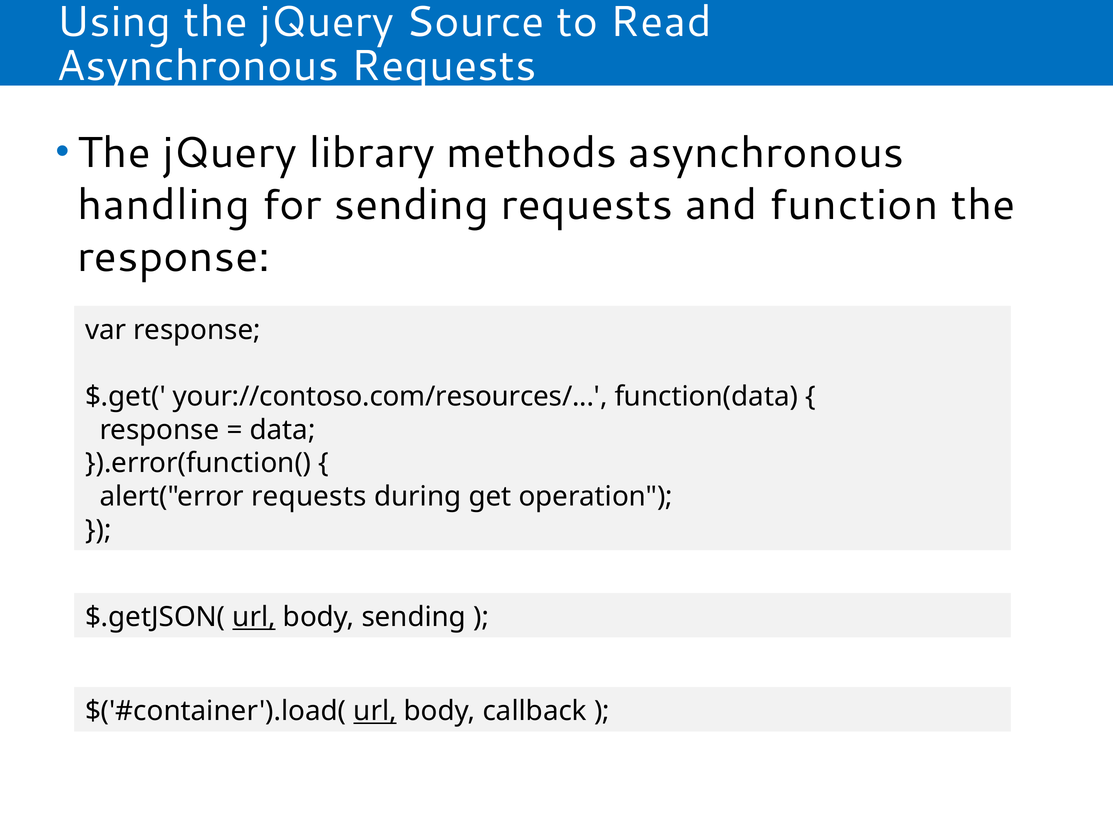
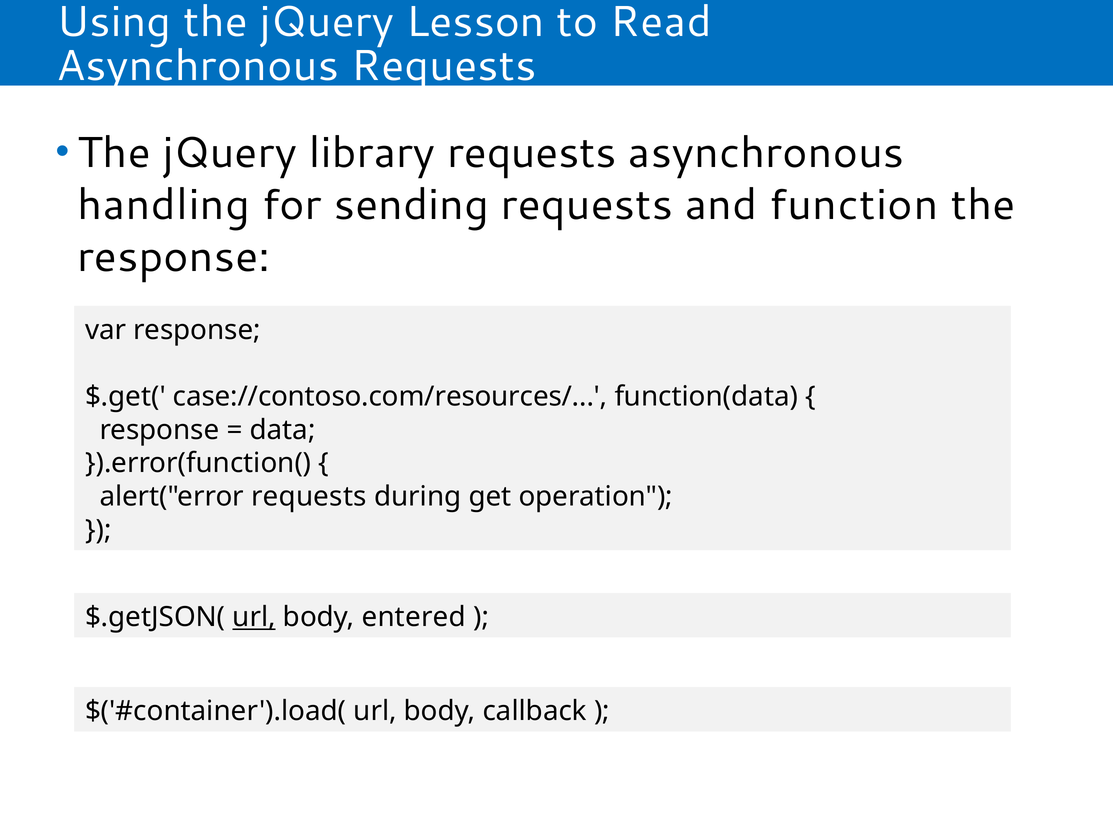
Source: Source -> Lesson (475, 22)
library methods: methods -> requests (532, 153)
your://contoso.com/resources/: your://contoso.com/resources/ -> case://contoso.com/resources/ (390, 397)
body sending: sending -> entered (414, 618)
url underline: present -> none (375, 712)
